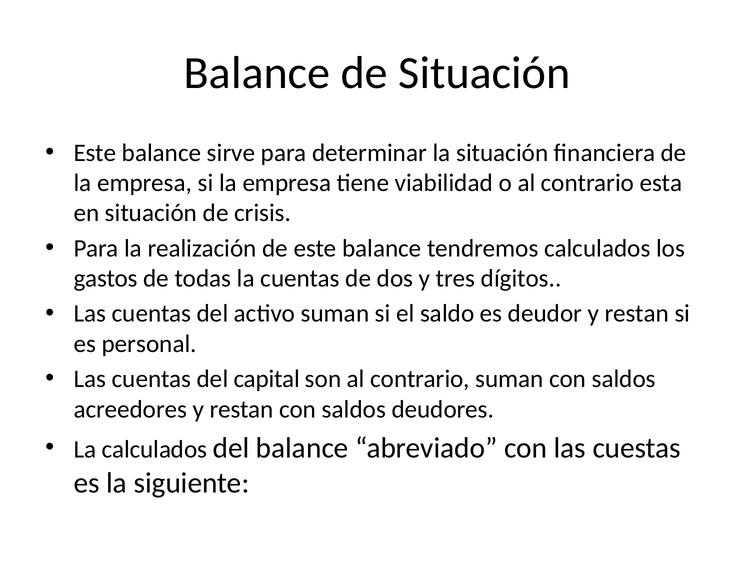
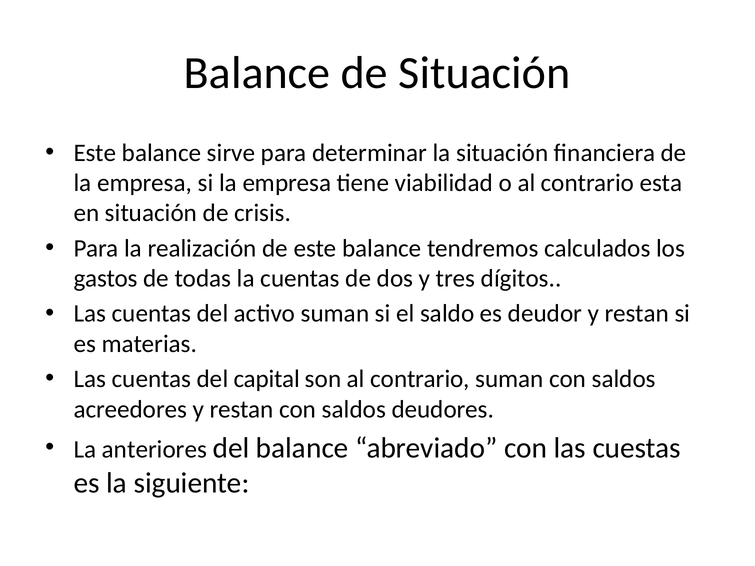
personal: personal -> materias (149, 344)
La calculados: calculados -> anteriores (154, 450)
